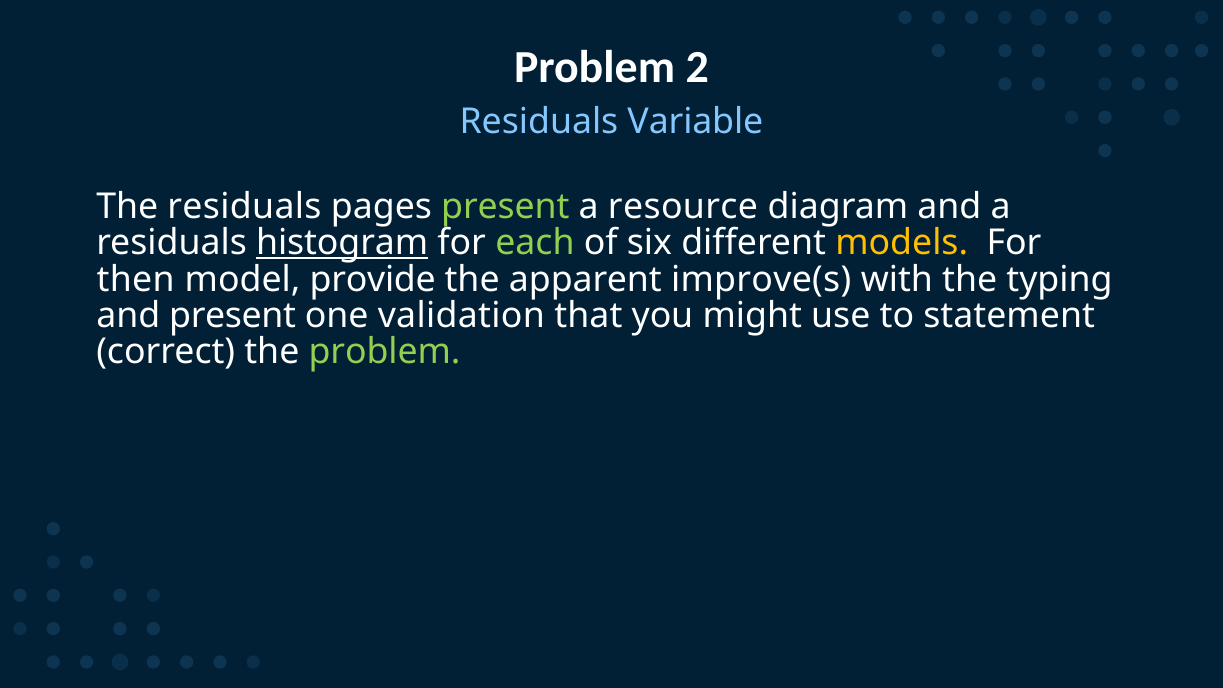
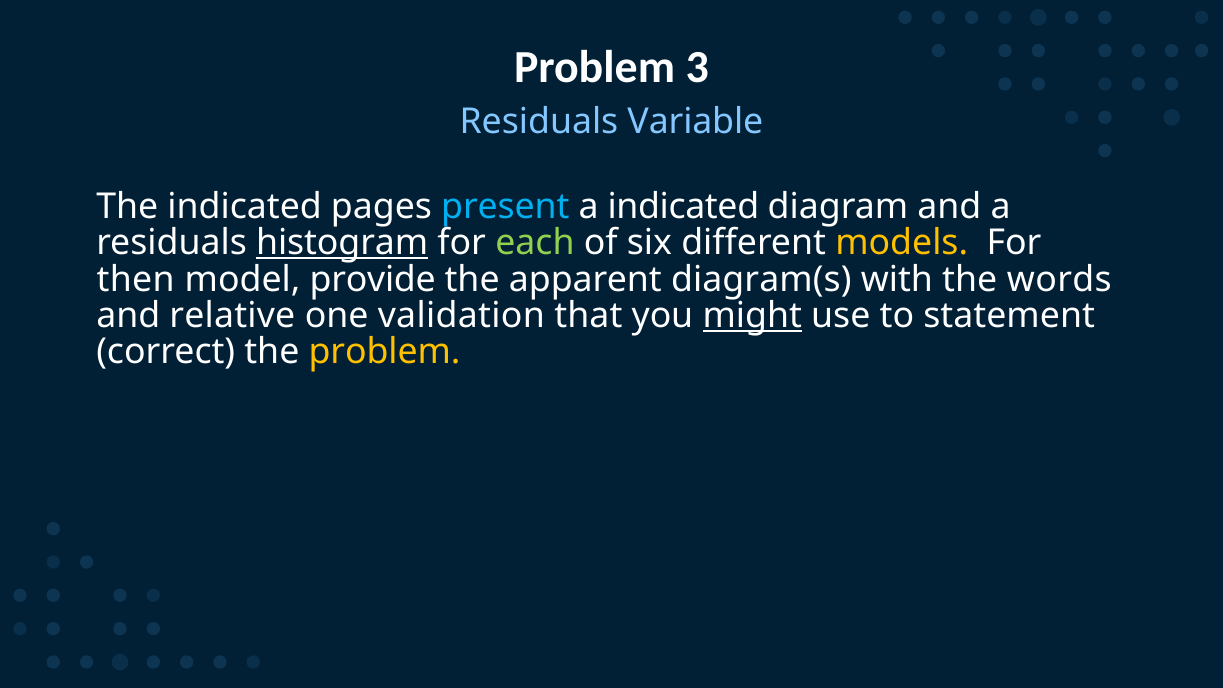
2: 2 -> 3 (697, 68)
The residuals: residuals -> indicated (245, 207)
present colour: light green -> light blue (505, 207)
a resource: resource -> indicated (683, 207)
improve(s: improve(s -> diagram(s (761, 279)
typing: typing -> words (1059, 279)
and present: present -> relative (232, 316)
might underline: none -> present (752, 316)
problem colour: light green -> yellow (385, 352)
